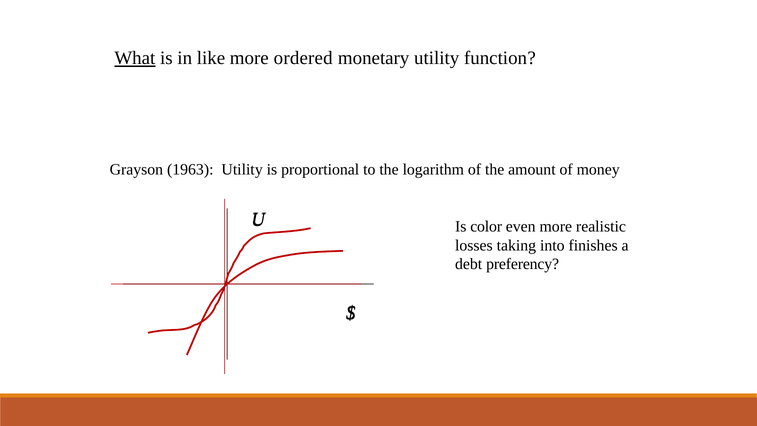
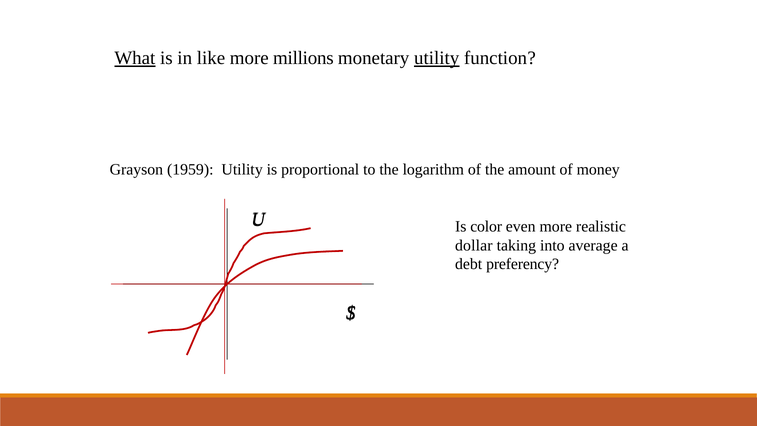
ordered: ordered -> millions (303, 58)
utility underline: none -> present (437, 58)
1963: 1963 -> 1959 (190, 169)
losses: losses -> dollar (474, 245)
finishes: finishes -> average (593, 245)
